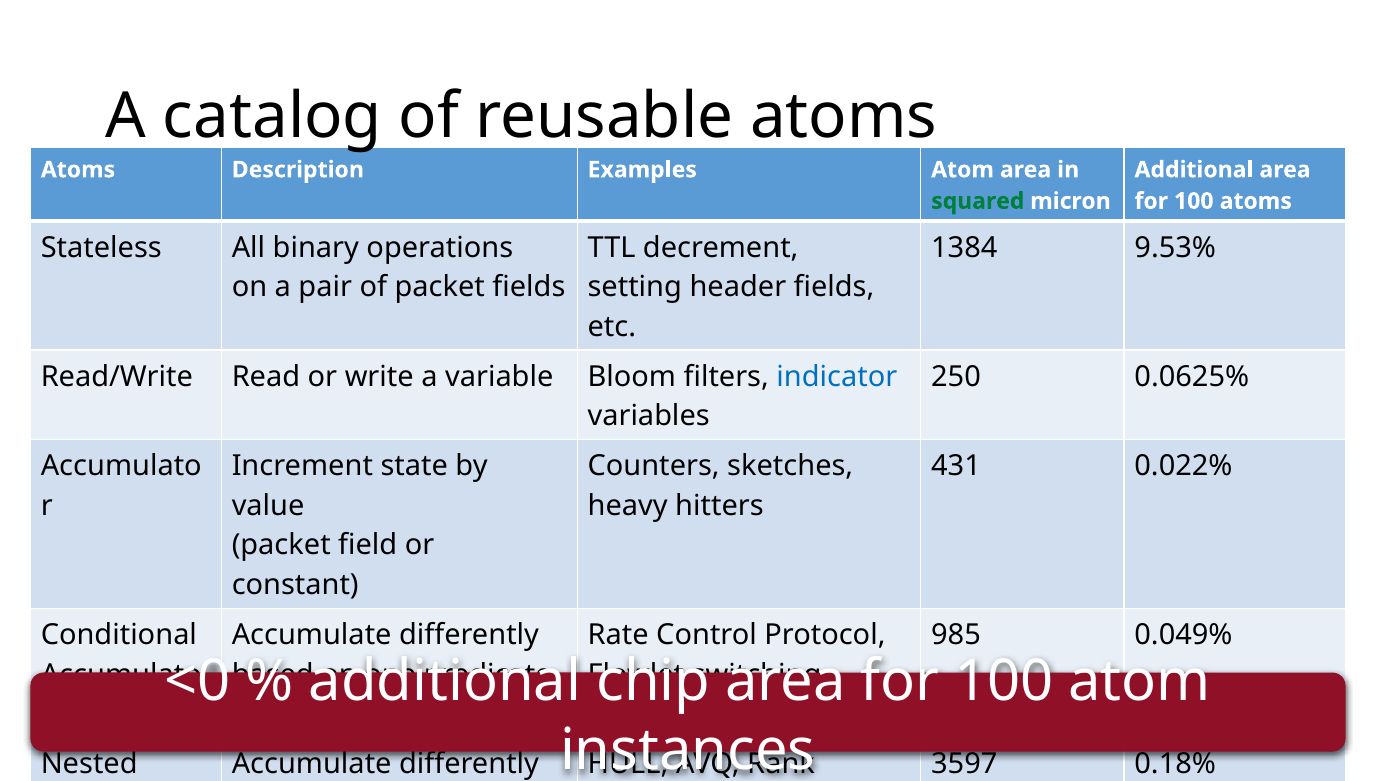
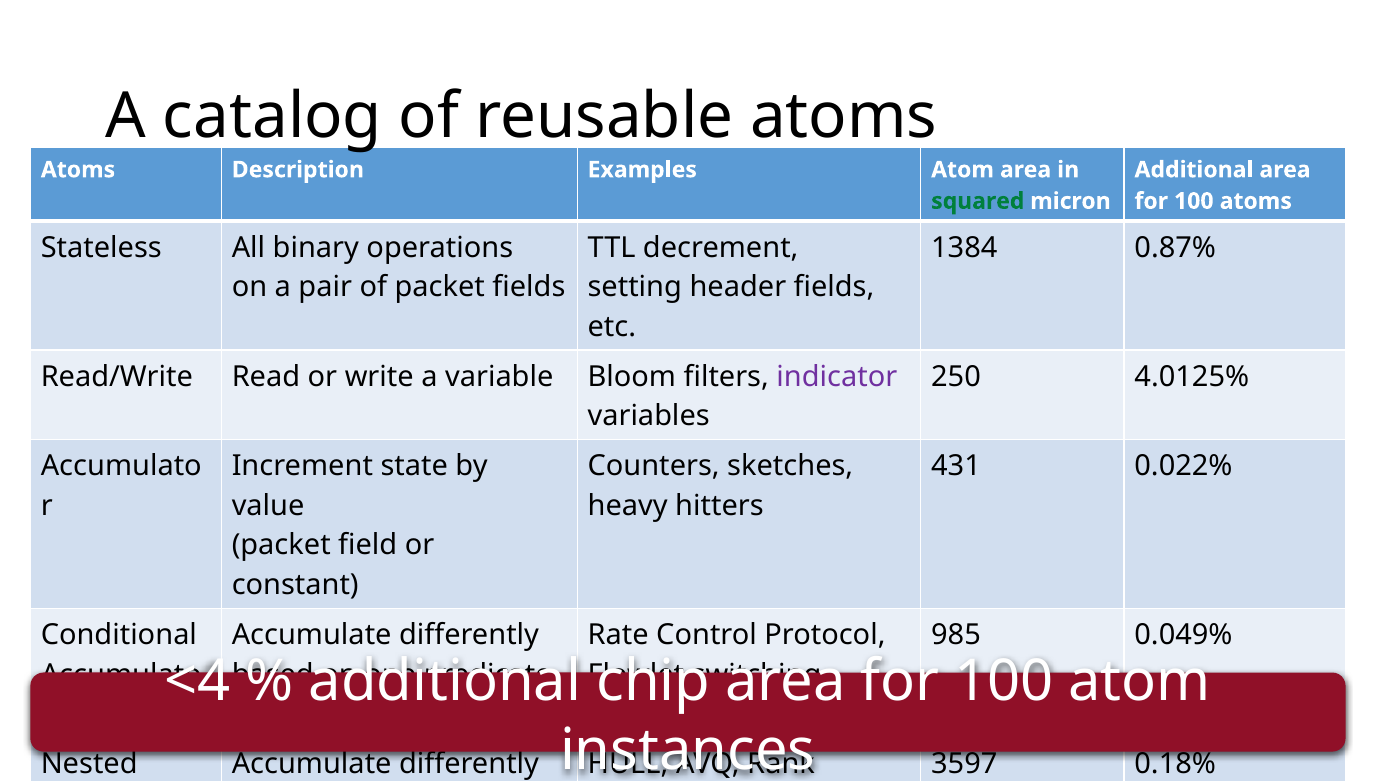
9.53%: 9.53% -> 0.87% (1175, 248)
indicator colour: blue -> purple (837, 377)
0.0625%: 0.0625% -> 4.0125% (1192, 377)
<0: <0 -> <4 (198, 682)
